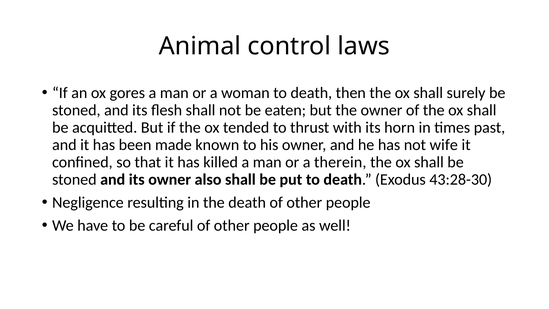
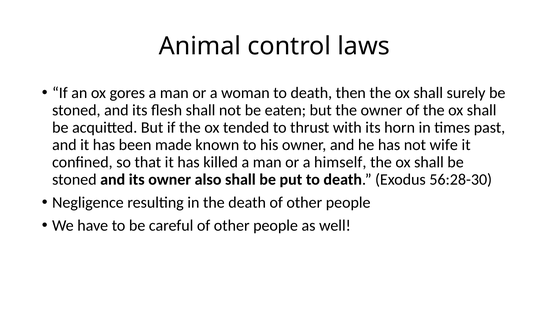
therein: therein -> himself (340, 162)
43:28-30: 43:28-30 -> 56:28-30 (461, 179)
